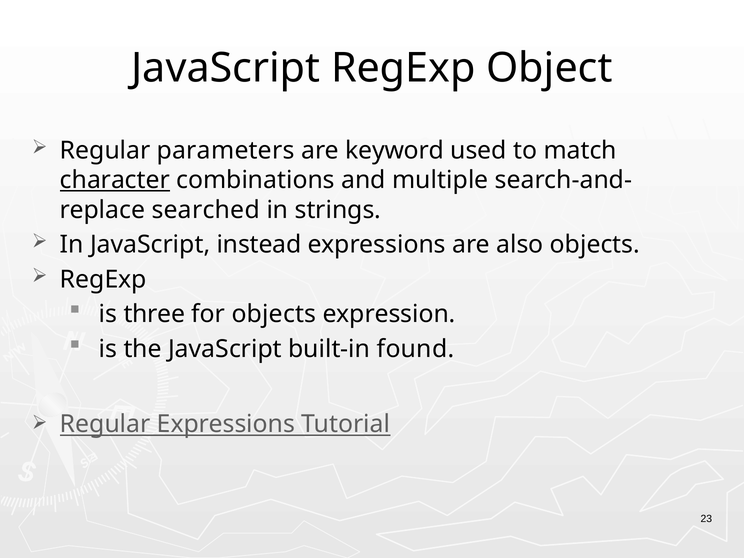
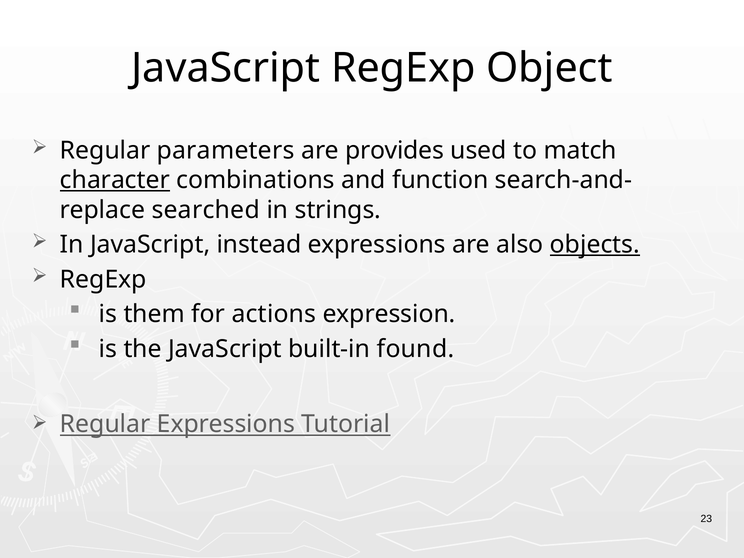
keyword: keyword -> provides (395, 151)
multiple: multiple -> function (440, 180)
objects underline: none -> present (595, 245)
three: three -> them (154, 314)
for objects: objects -> actions (274, 314)
